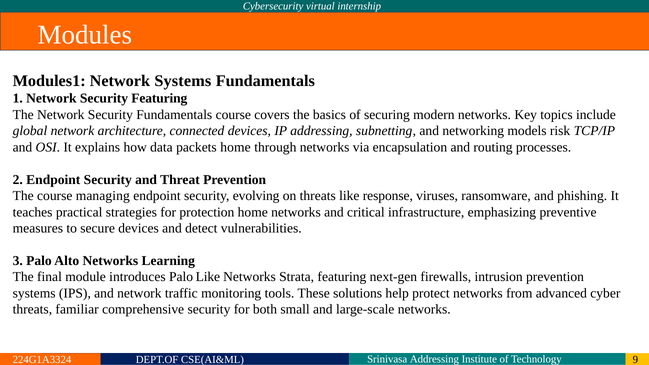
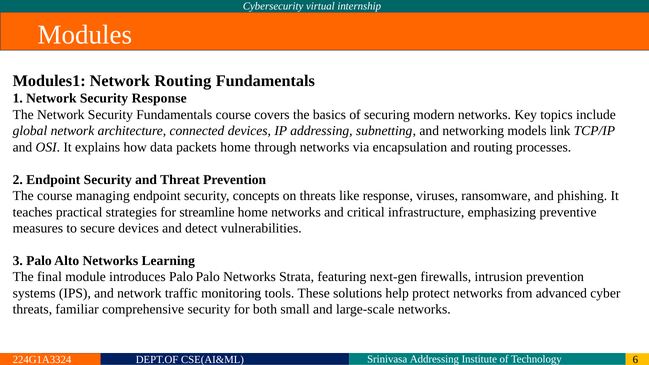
Network Systems: Systems -> Routing (183, 81)
Security Featuring: Featuring -> Response (159, 98)
risk: risk -> link (560, 131)
evolving: evolving -> concepts (256, 196)
protection: protection -> streamline (207, 212)
Palo Like: Like -> Palo (208, 277)
9: 9 -> 6 (635, 360)
